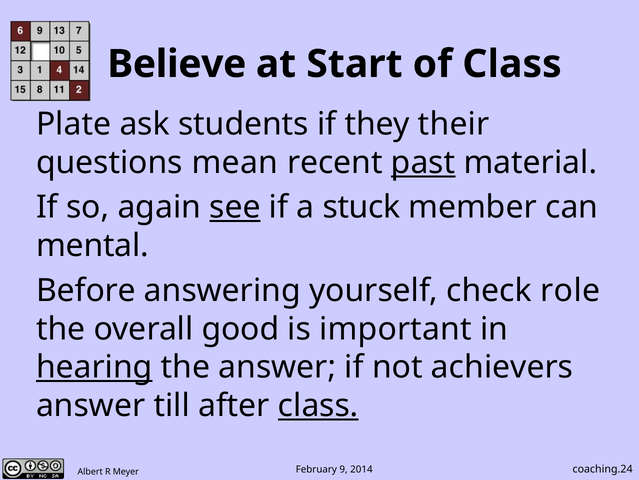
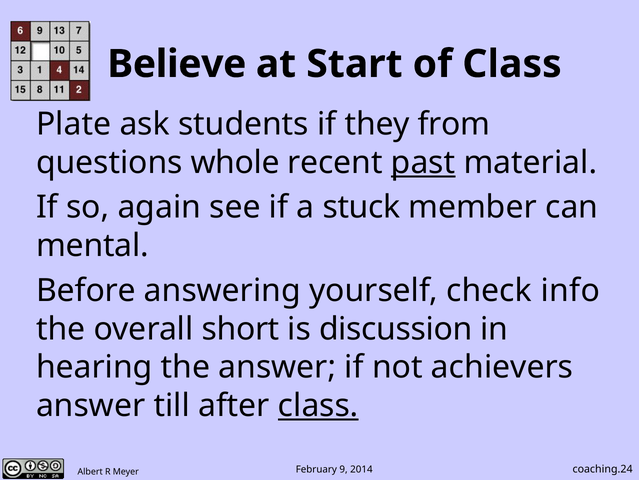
their: their -> from (454, 124)
mean: mean -> whole (235, 162)
see underline: present -> none (235, 207)
role: role -> info (570, 290)
good: good -> short (241, 328)
important: important -> discussion (396, 328)
hearing underline: present -> none (94, 367)
